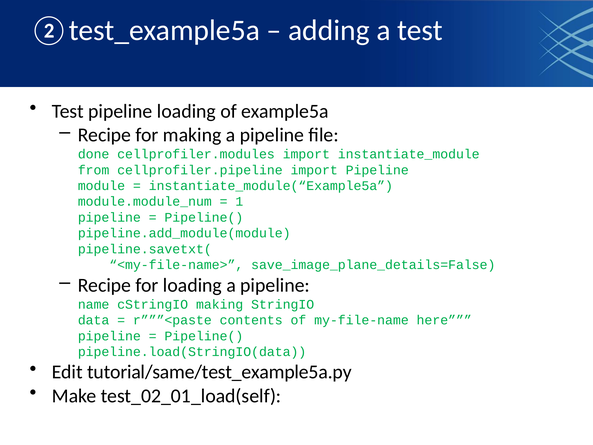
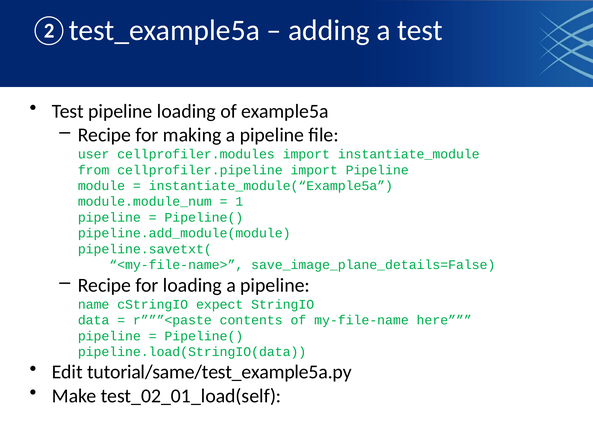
done: done -> user (94, 154)
cStringIO making: making -> expect (220, 304)
